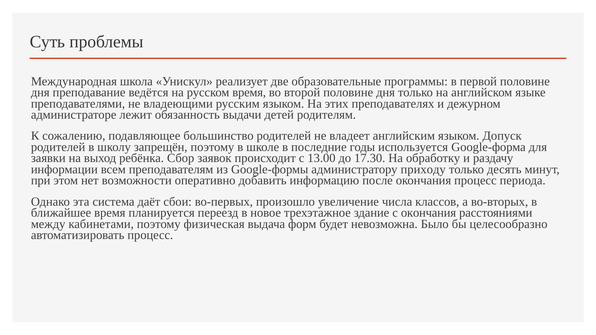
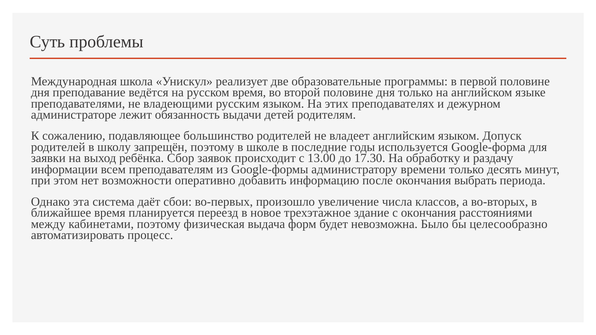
приходу: приходу -> времени (423, 170)
окончания процесс: процесс -> выбрать (475, 181)
